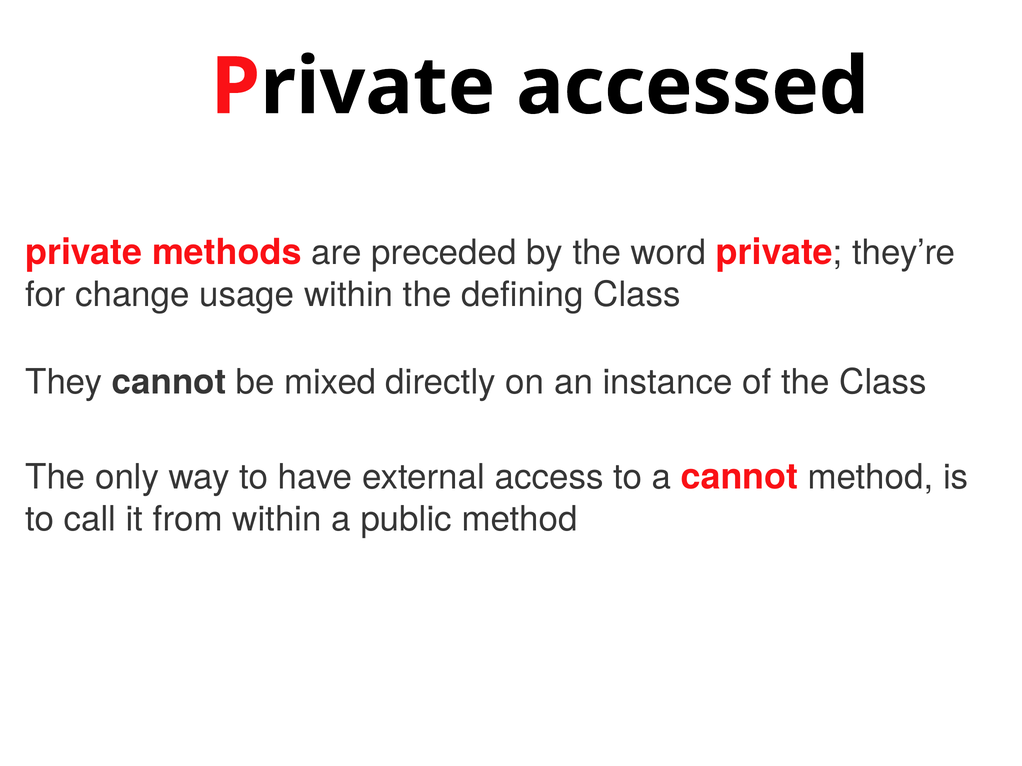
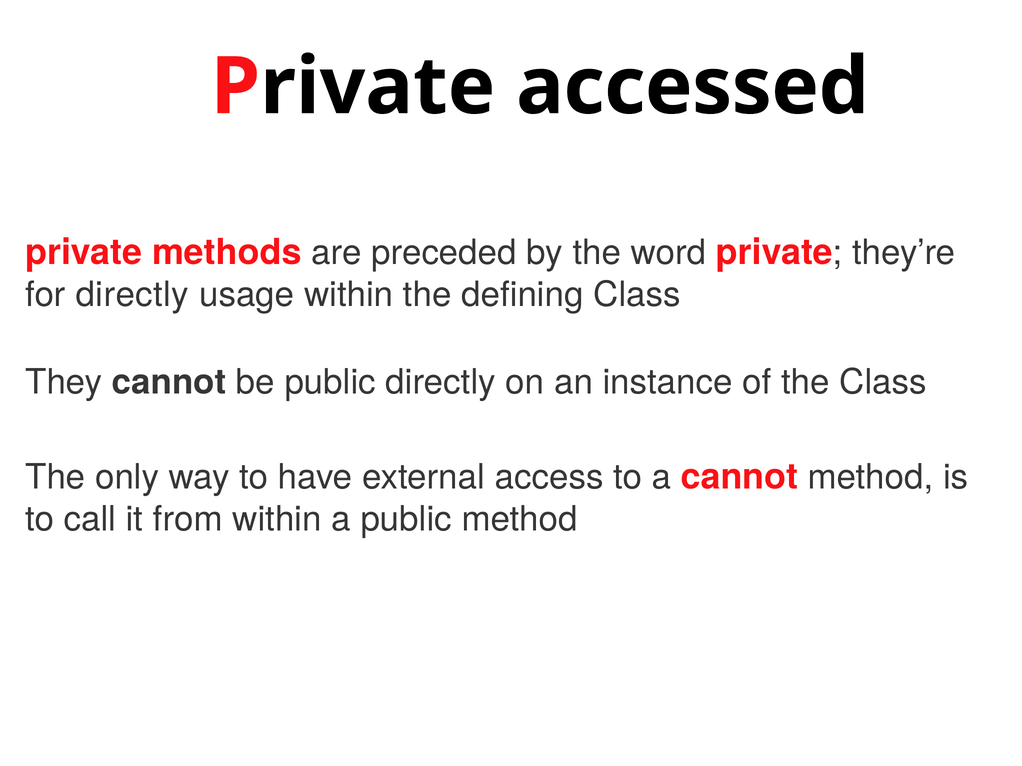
for change: change -> directly (132, 295)
be mixed: mixed -> public (330, 383)
